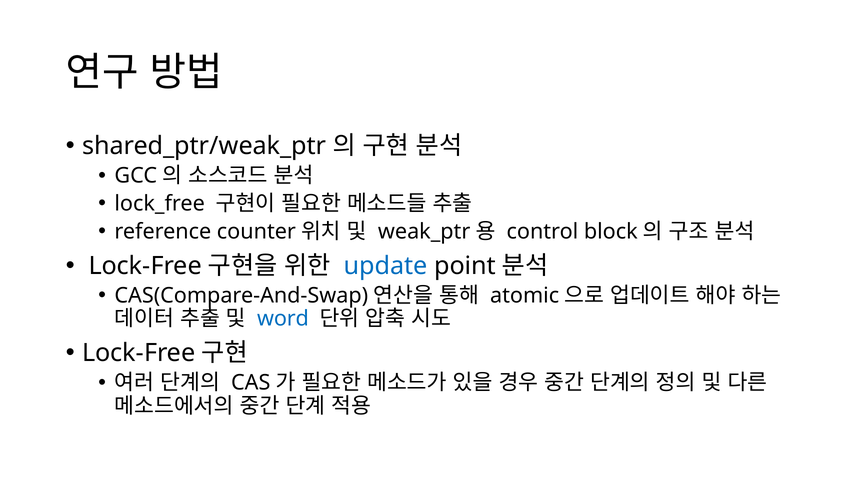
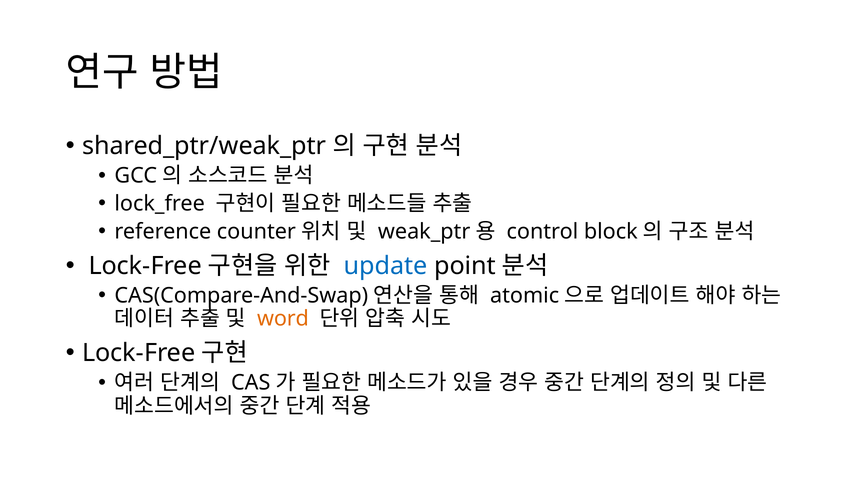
word colour: blue -> orange (283, 319)
